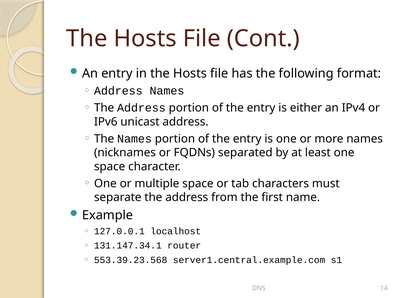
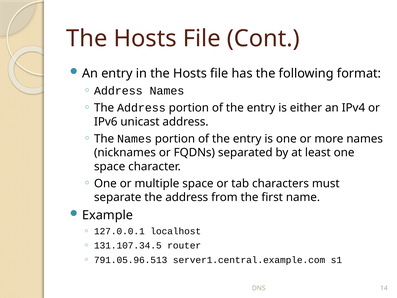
131.147.34.1: 131.147.34.1 -> 131.107.34.5 (128, 245)
553.39.23.568: 553.39.23.568 -> 791.05.96.513 (131, 260)
